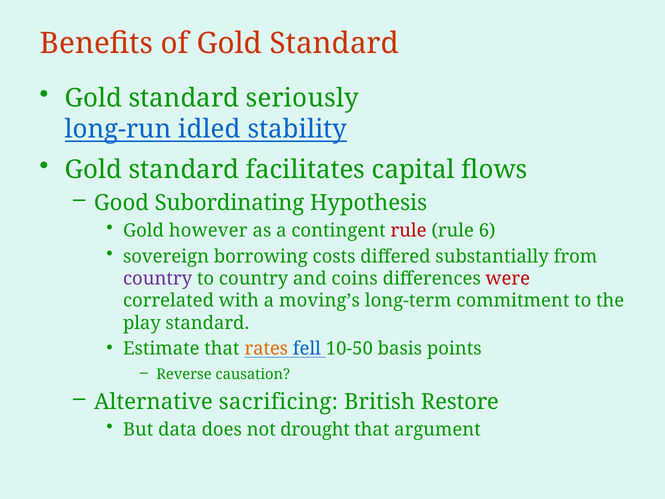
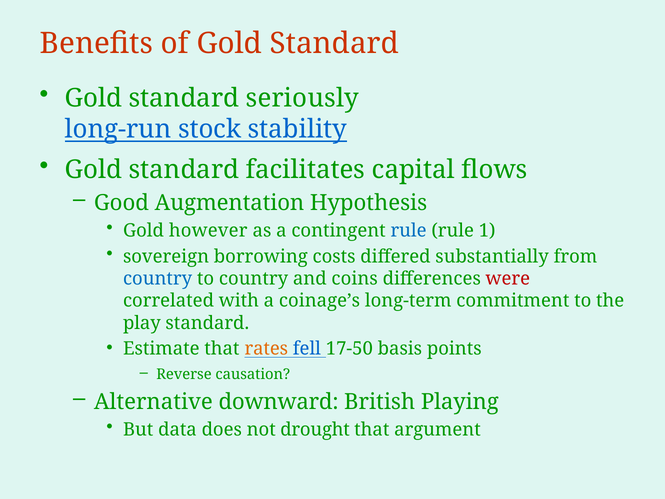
idled: idled -> stock (210, 129)
Subordinating: Subordinating -> Augmentation (229, 203)
rule colour: red -> blue (409, 230)
6: 6 -> 1 (487, 230)
country colour: purple -> blue (158, 278)
moving’s: moving’s -> coinage’s (320, 301)
10-50: 10-50 -> 17-50 (349, 349)
sacrificing: sacrificing -> downward (279, 402)
Restore: Restore -> Playing (460, 402)
